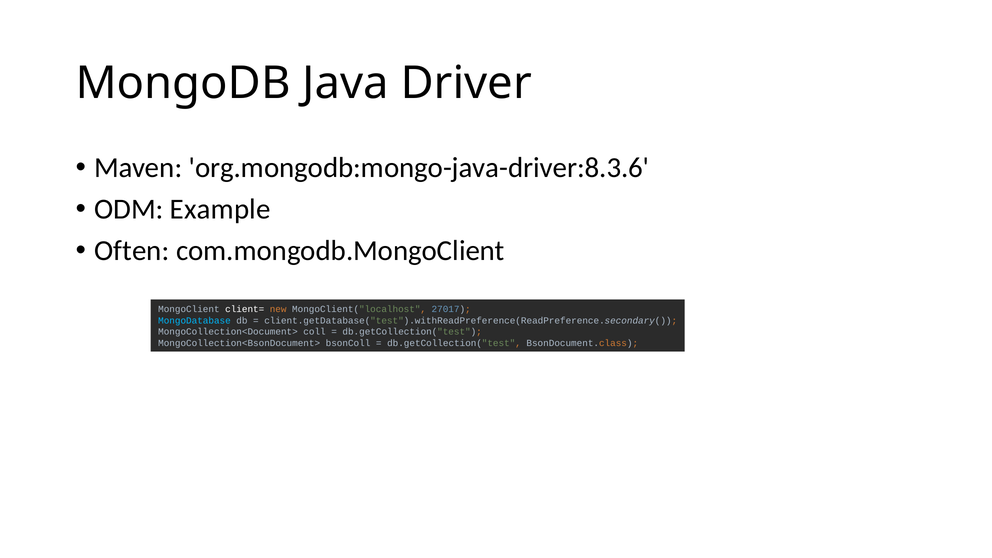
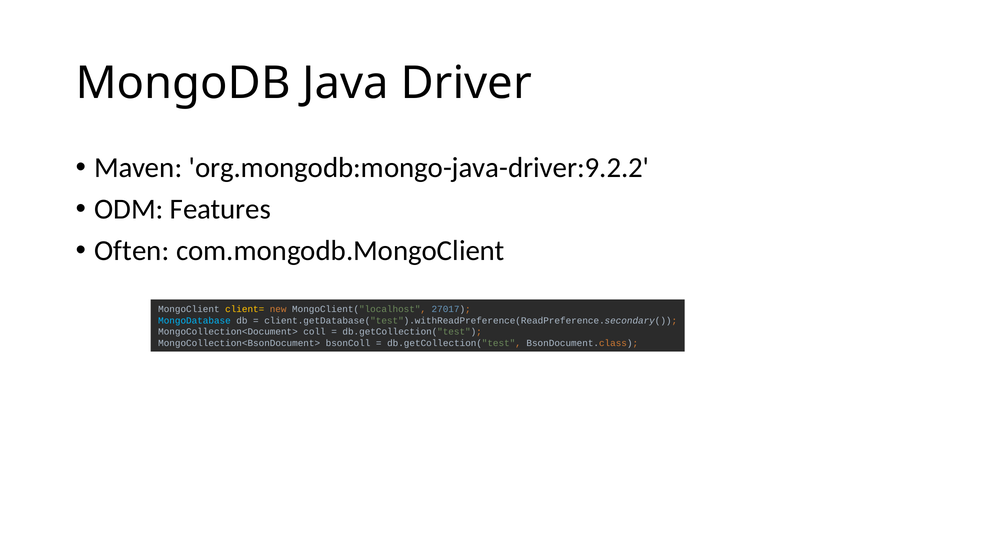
org.mongodb:mongo-java-driver:8.3.6: org.mongodb:mongo-java-driver:8.3.6 -> org.mongodb:mongo-java-driver:9.2.2 (419, 168)
Example: Example -> Features (220, 209)
client= colour: white -> yellow (245, 309)
